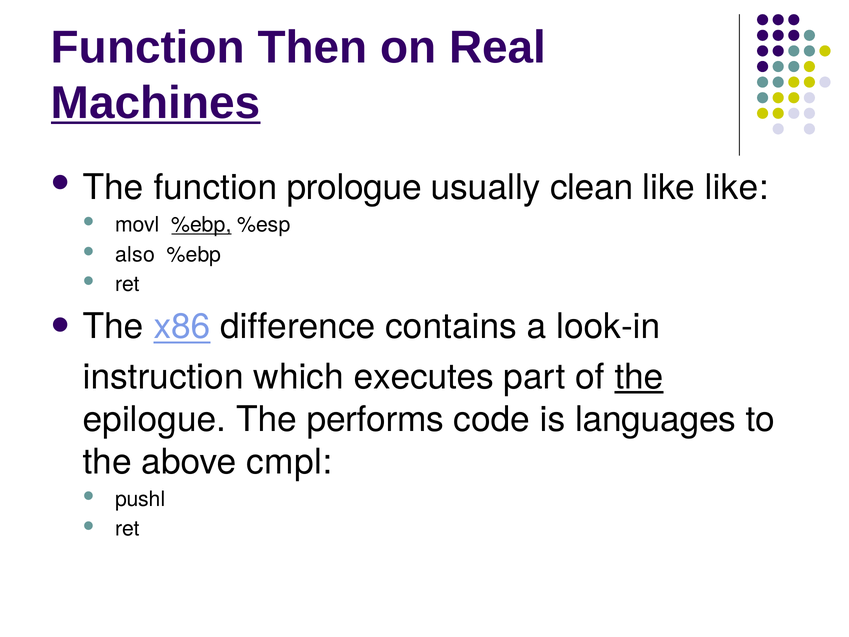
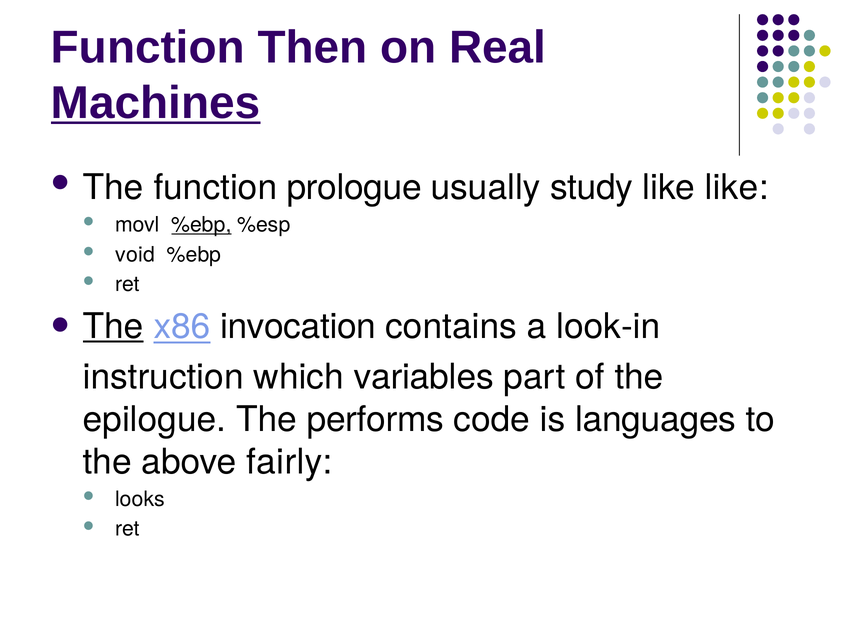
clean: clean -> study (592, 188)
also: also -> void (135, 255)
The underline: none -> present (113, 326)
difference: difference -> invocation (298, 326)
executes: executes -> variables (424, 377)
the underline: present -> none (639, 377)
cmpl: cmpl -> fairly (289, 462)
pushl: pushl -> looks (140, 499)
